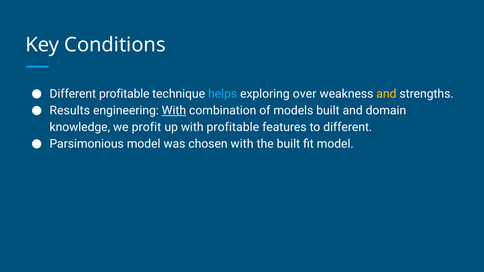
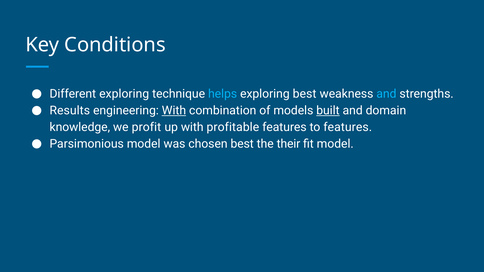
Different profitable: profitable -> exploring (124, 94)
exploring over: over -> best (305, 94)
and colour: yellow -> light blue (386, 94)
built underline: none -> present (328, 111)
to different: different -> features (348, 127)
chosen with: with -> best (242, 144)
the built: built -> their (289, 144)
